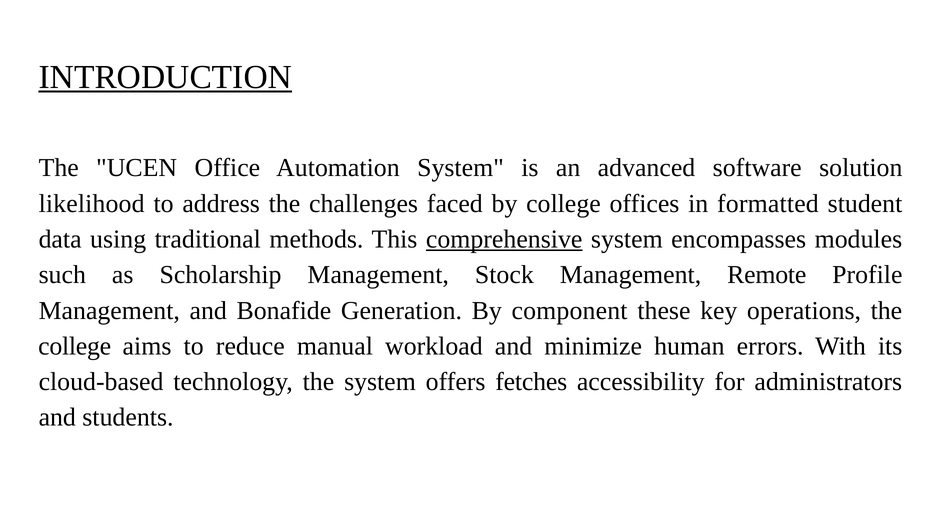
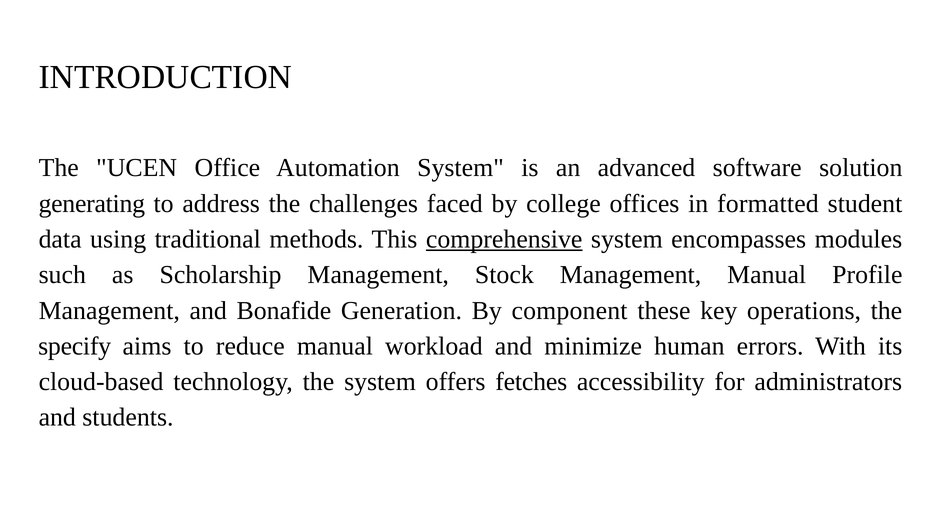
INTRODUCTION underline: present -> none (165, 77)
likelihood: likelihood -> generating (92, 203)
Management Remote: Remote -> Manual (767, 275)
college: college -> specify (75, 346)
